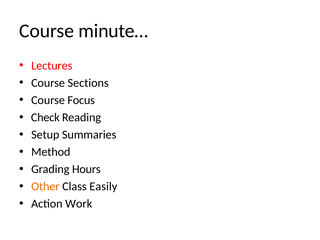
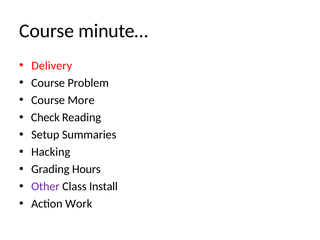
Lectures: Lectures -> Delivery (52, 66)
Sections: Sections -> Problem (88, 83)
Focus: Focus -> More (81, 100)
Method: Method -> Hacking (51, 152)
Other colour: orange -> purple (45, 186)
Easily: Easily -> Install (103, 186)
